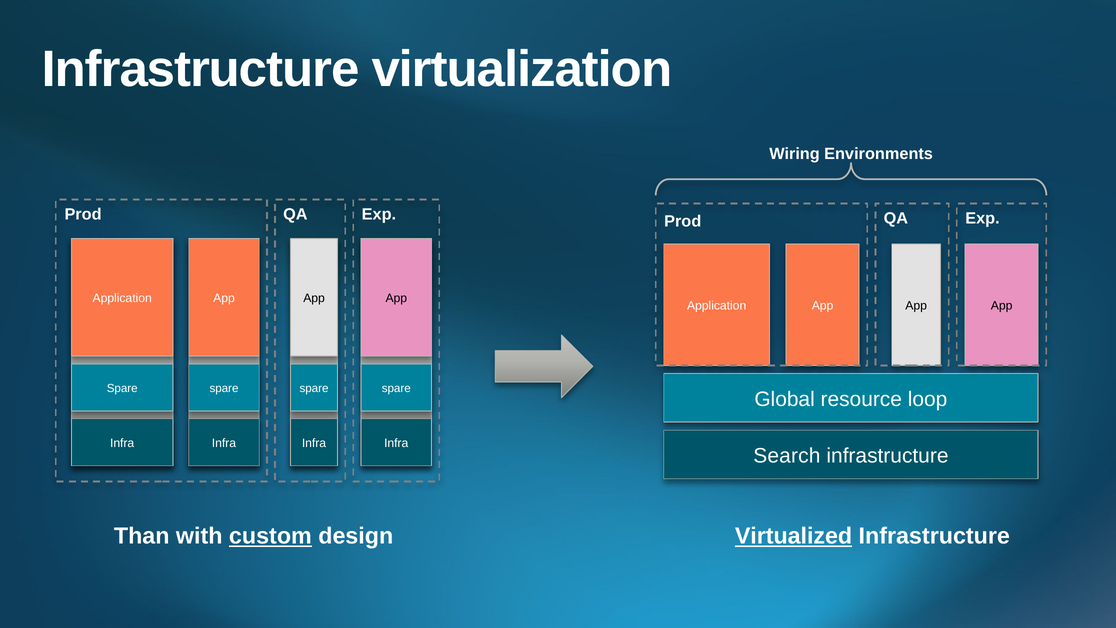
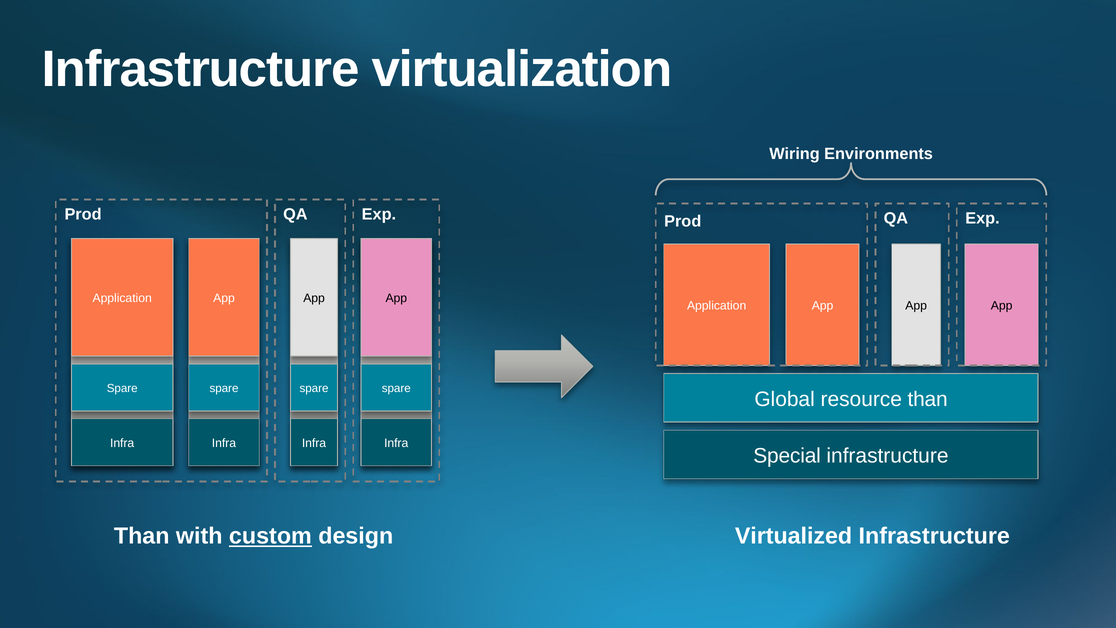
resource loop: loop -> than (928, 399)
Search: Search -> Special (787, 456)
Virtualized underline: present -> none (794, 536)
